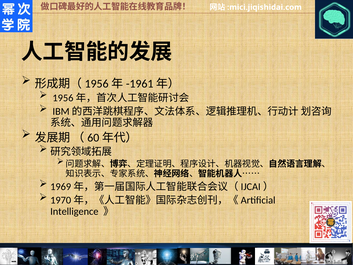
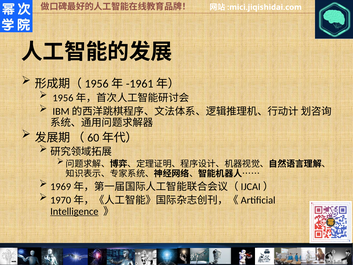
Intelligence underline: none -> present (74, 211)
